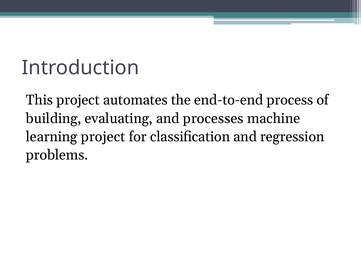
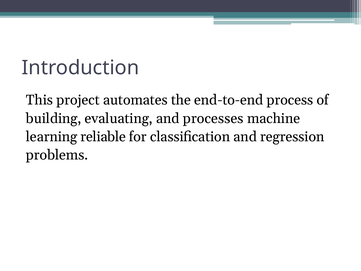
learning project: project -> reliable (103, 137)
